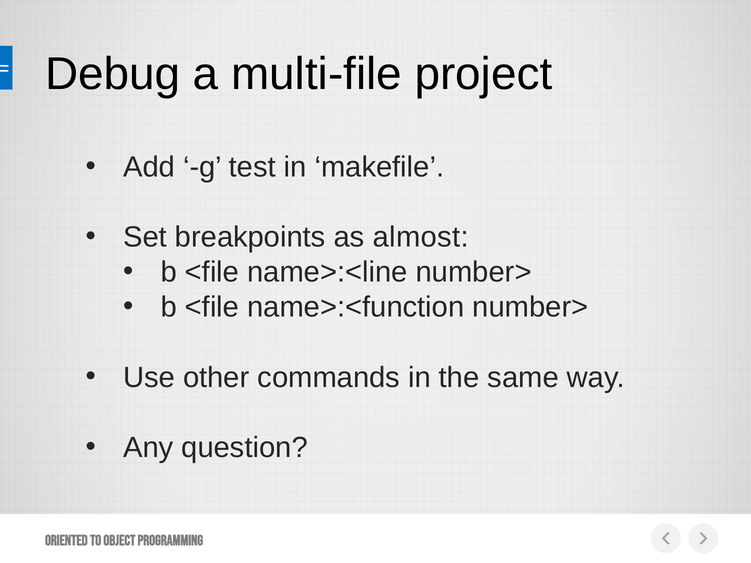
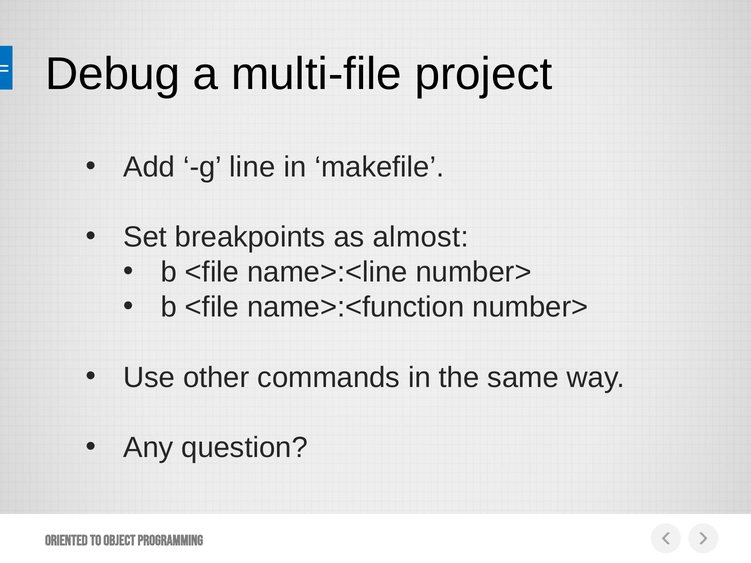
test: test -> line (252, 167)
